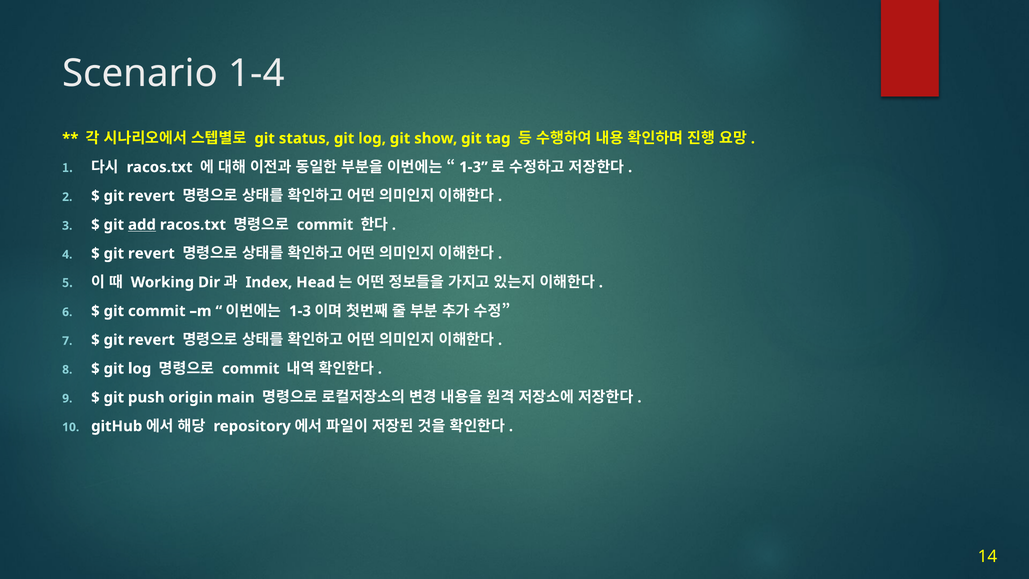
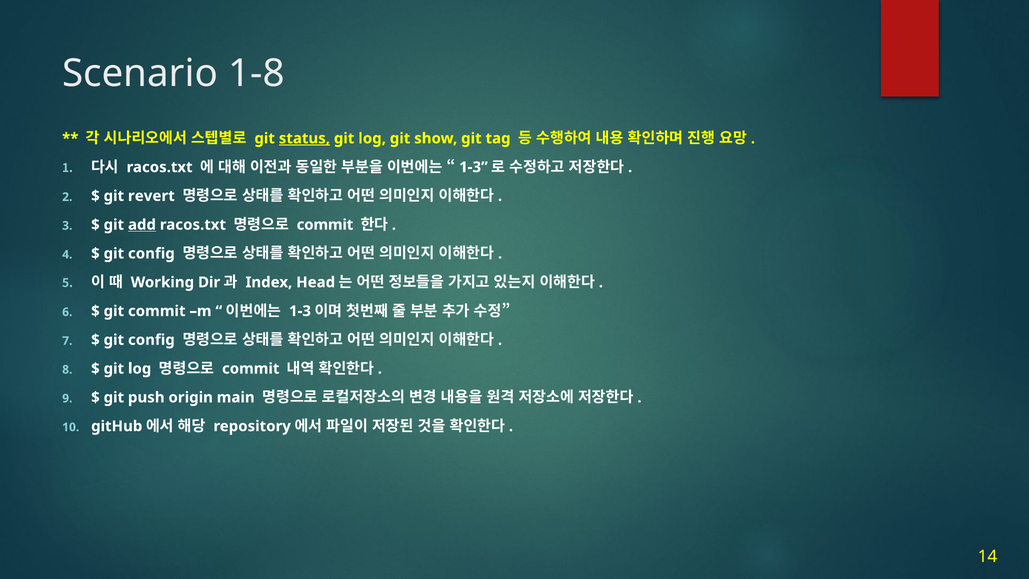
1-4: 1-4 -> 1-8 (256, 73)
status underline: none -> present (304, 138)
revert: revert -> config (151, 253)
revert: revert -> config (151, 340)
